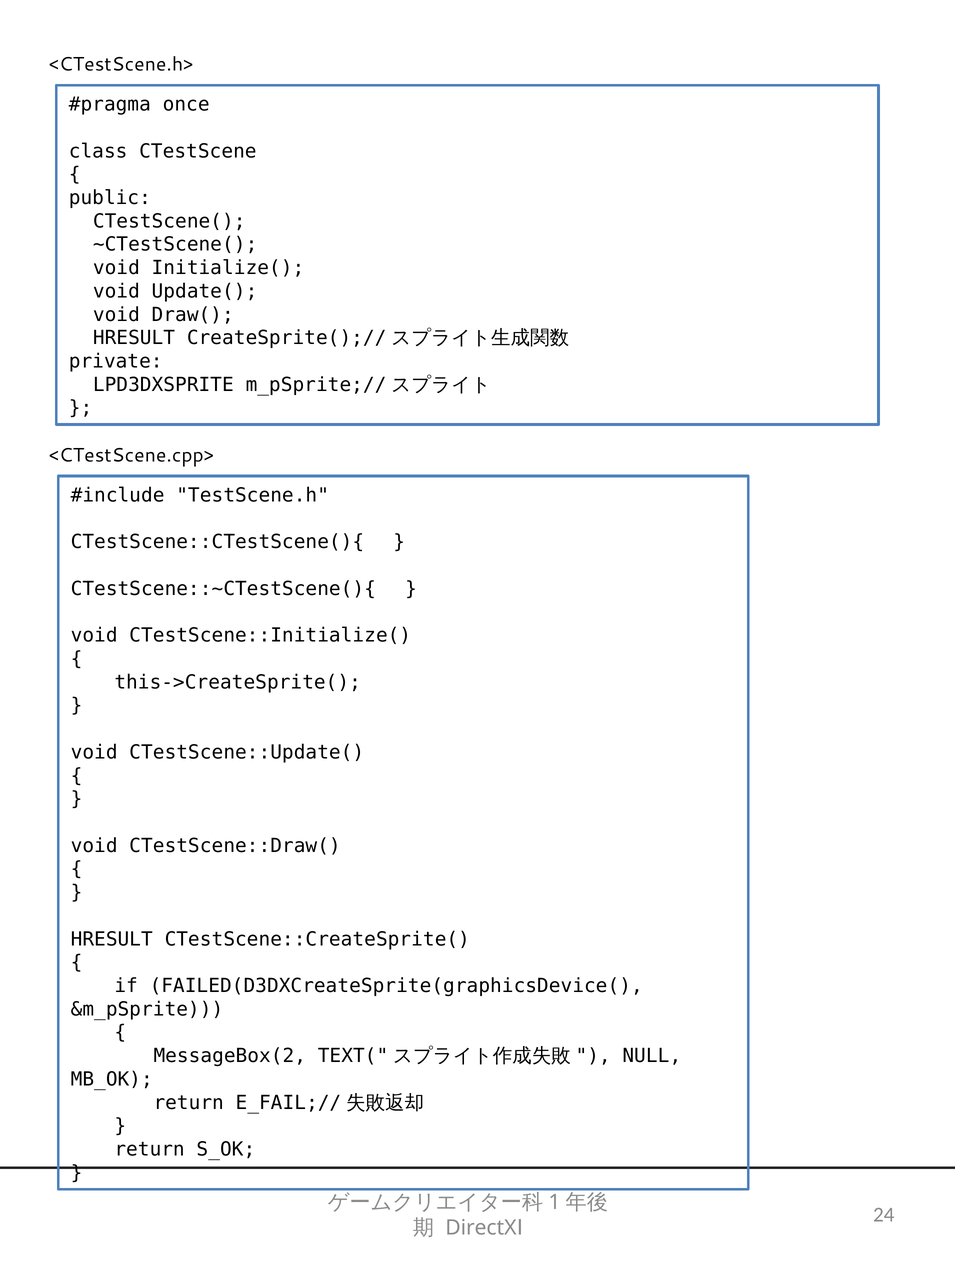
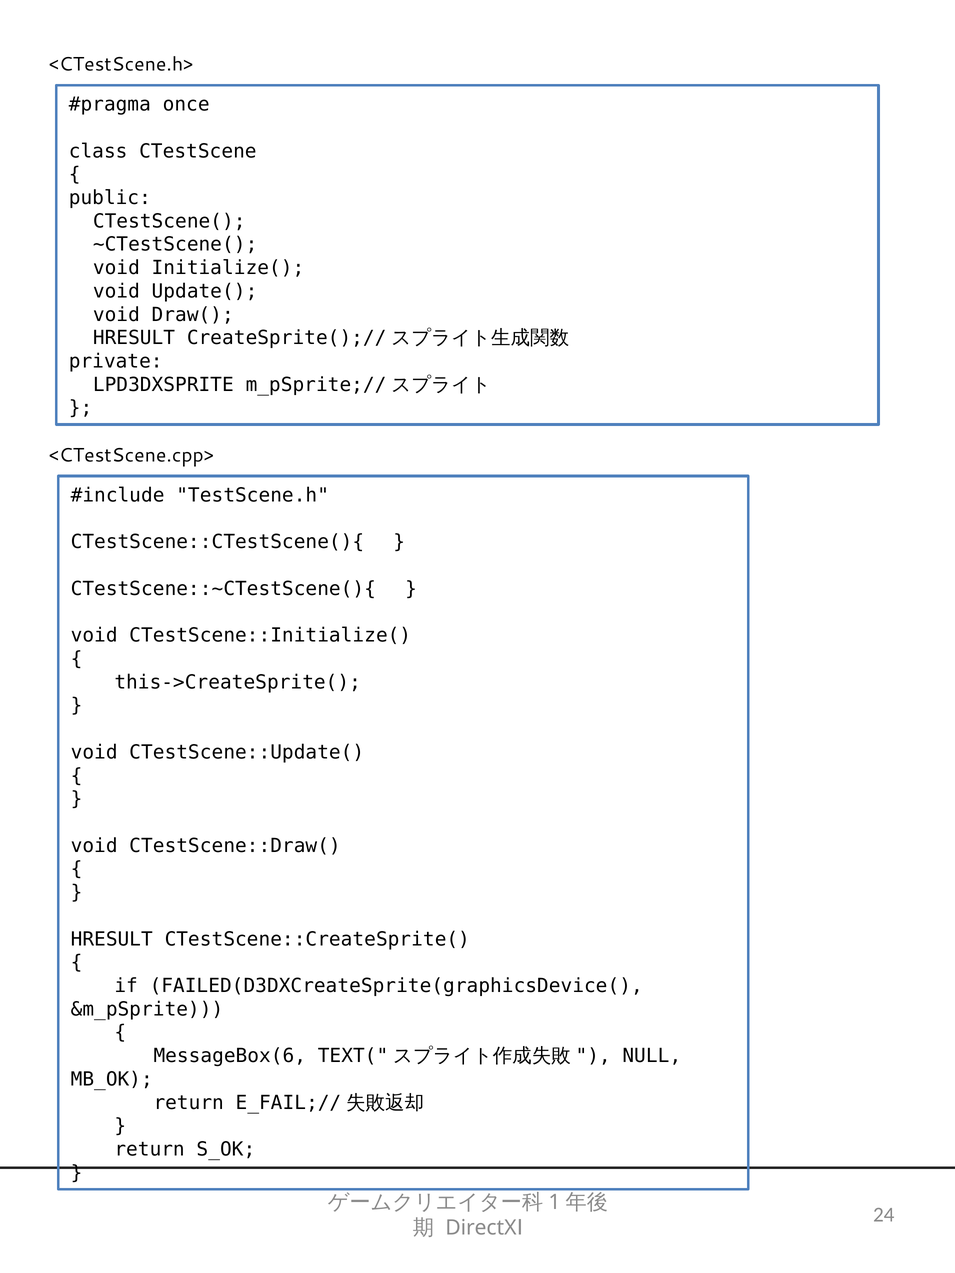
MessageBox(2: MessageBox(2 -> MessageBox(6 (230, 1056)
